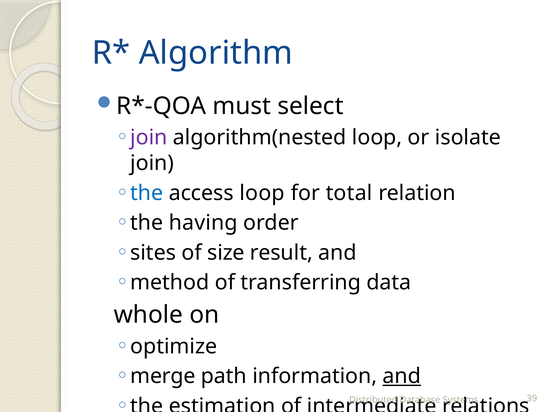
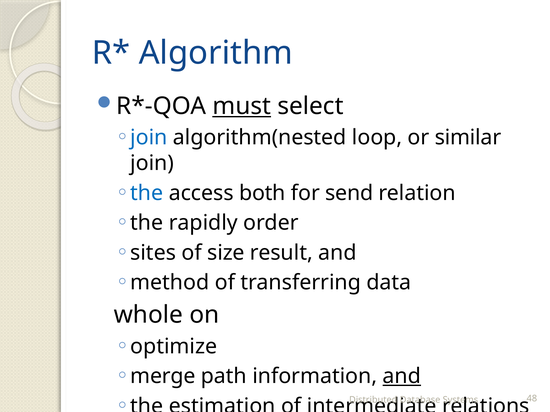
must underline: none -> present (242, 106)
join colour: purple -> blue (149, 138)
isolate: isolate -> similar (468, 138)
access loop: loop -> both (262, 193)
total: total -> send (349, 193)
having: having -> rapidly (203, 223)
39: 39 -> 48 (532, 399)
